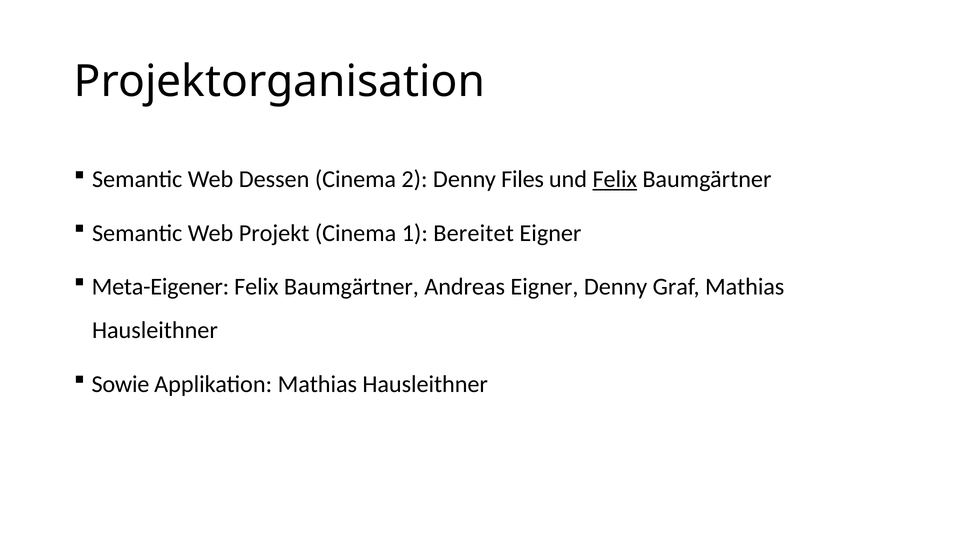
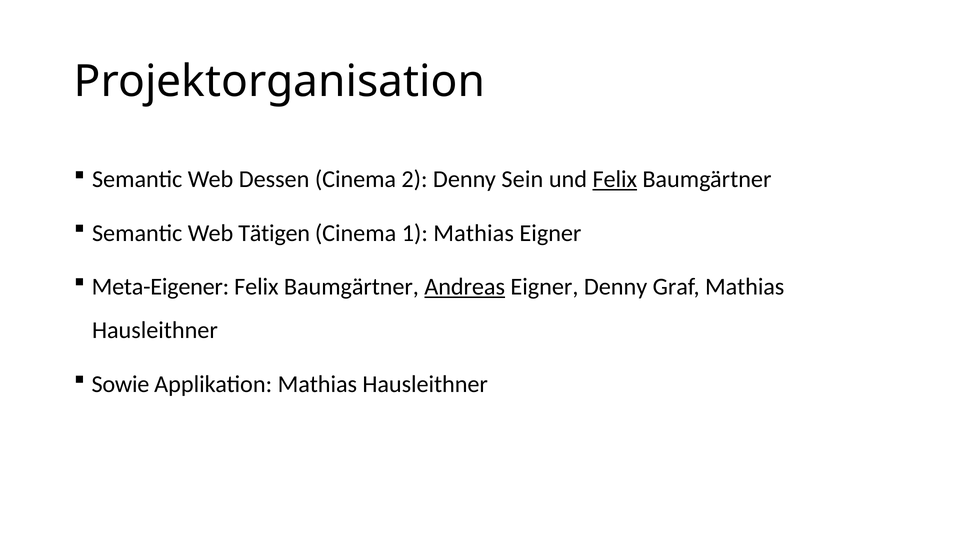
Files: Files -> Sein (522, 179)
Projekt: Projekt -> Tätigen (274, 233)
1 Bereitet: Bereitet -> Mathias (474, 233)
Andreas underline: none -> present (465, 287)
